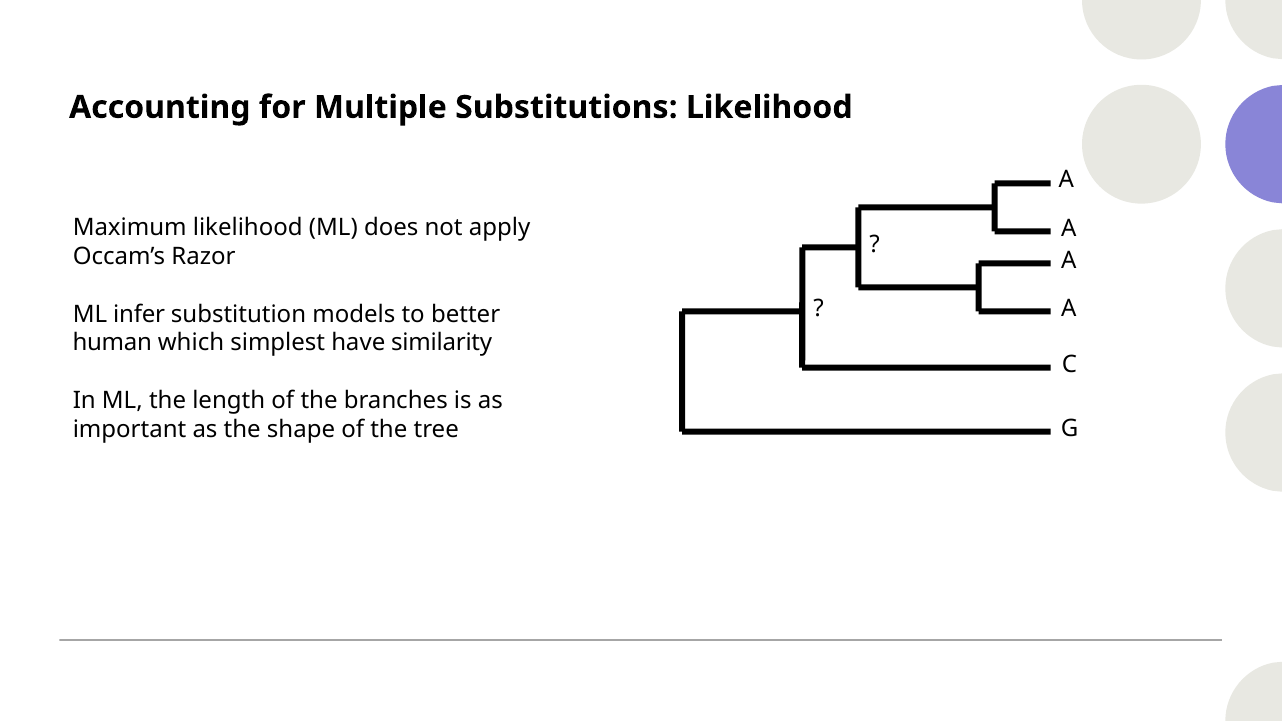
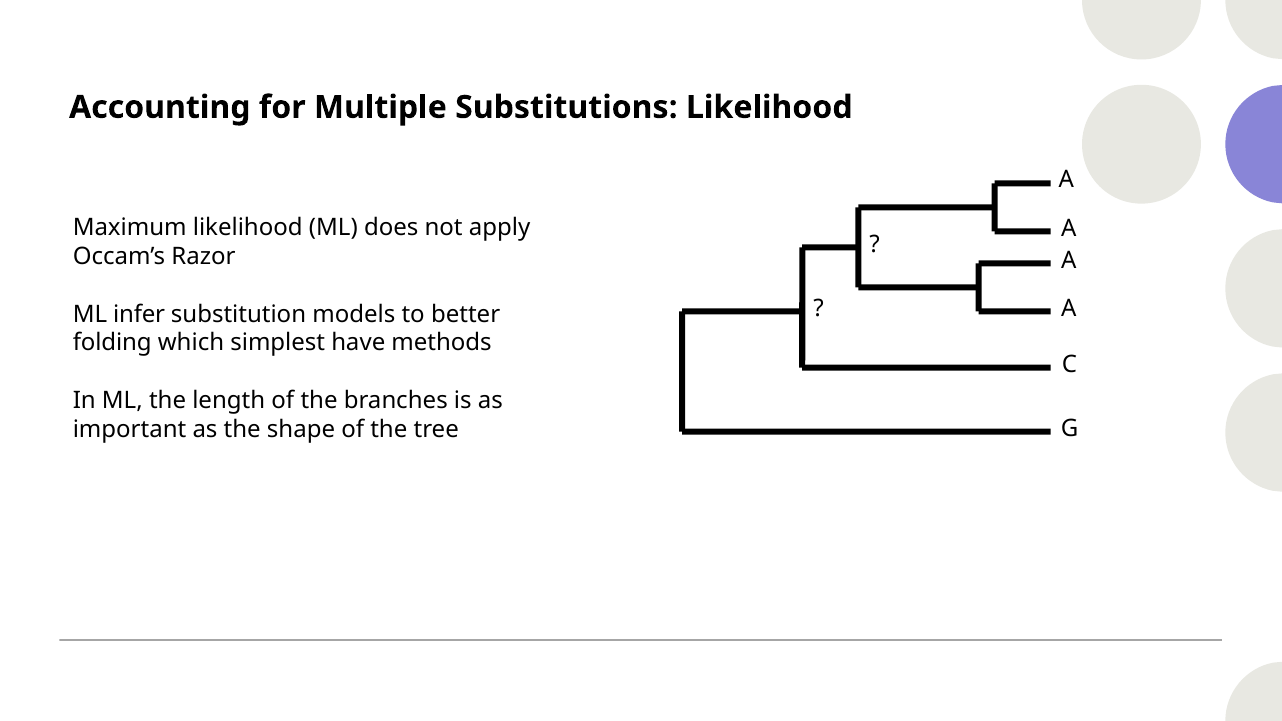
human: human -> folding (112, 343)
similarity: similarity -> methods (442, 343)
